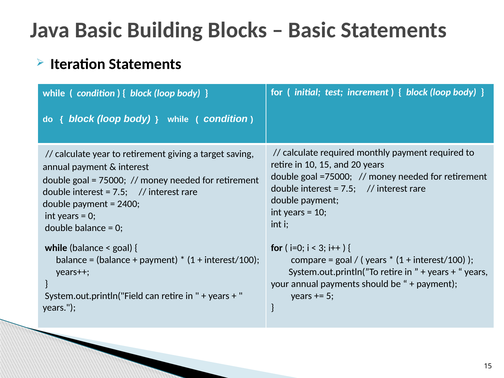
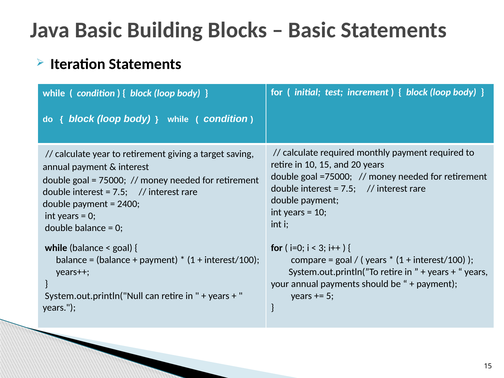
System.out.println("Field: System.out.println("Field -> System.out.println("Null (94, 296)
